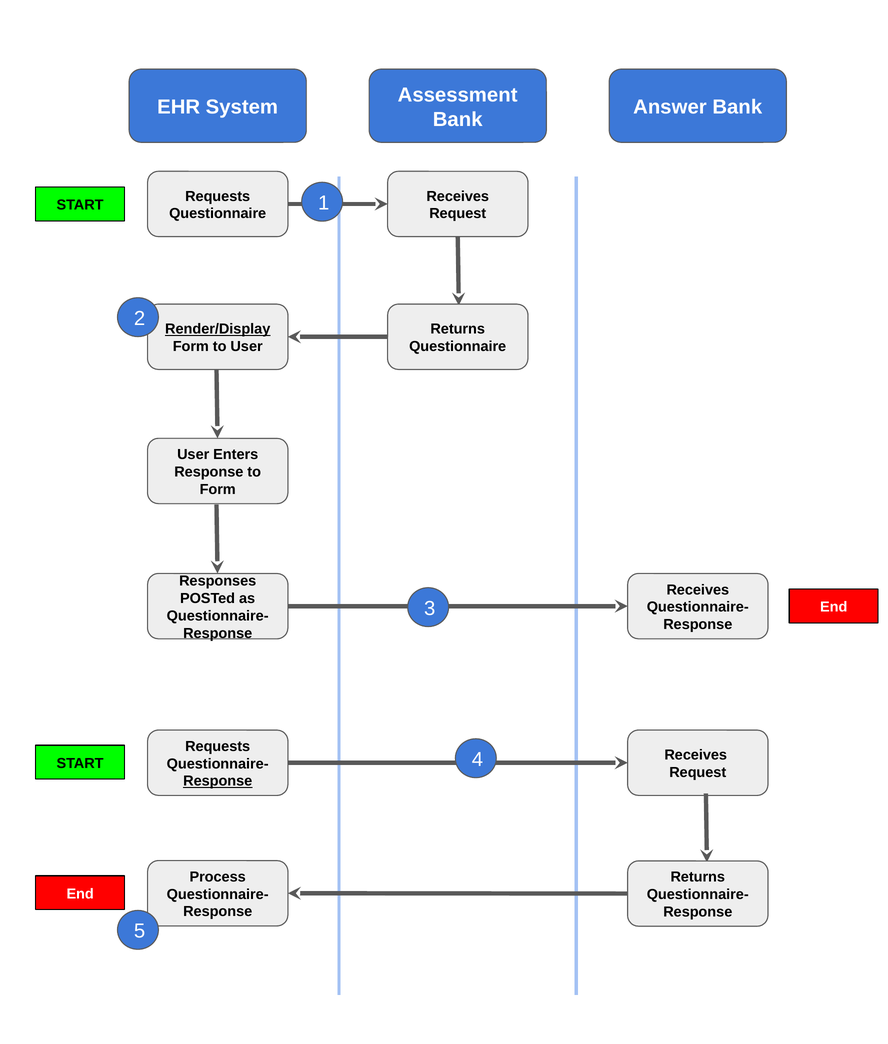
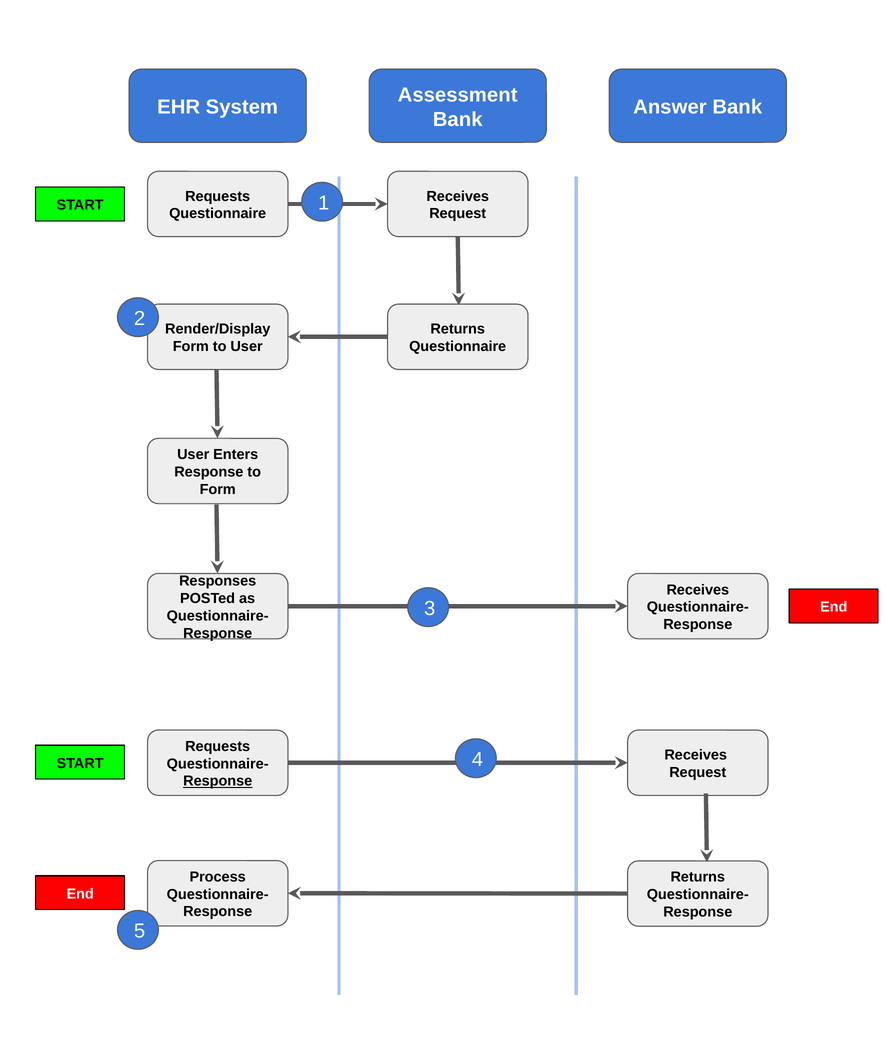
Render/Display underline: present -> none (218, 329)
